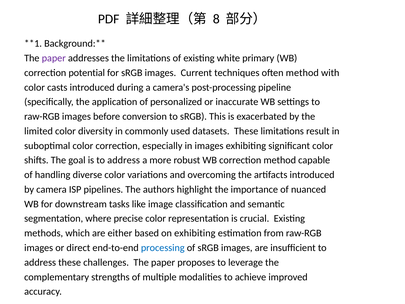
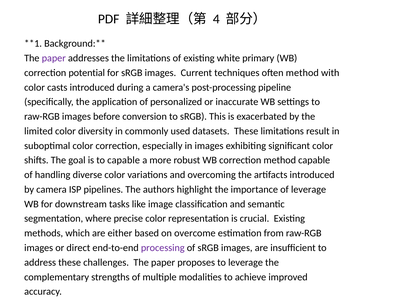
8: 8 -> 4 (216, 19)
is to address: address -> capable (124, 160)
of nuanced: nuanced -> leverage (309, 189)
on exhibiting: exhibiting -> overcome (195, 233)
processing colour: blue -> purple (163, 248)
